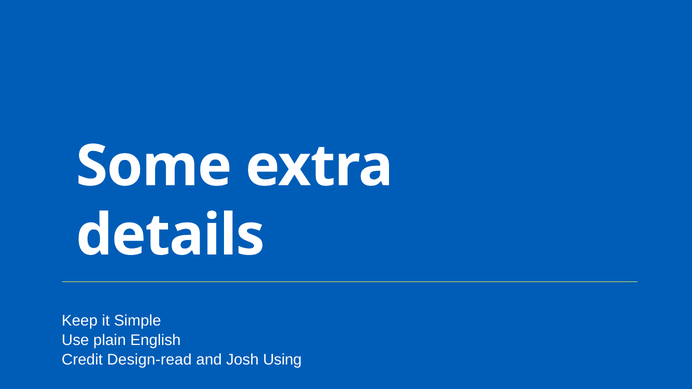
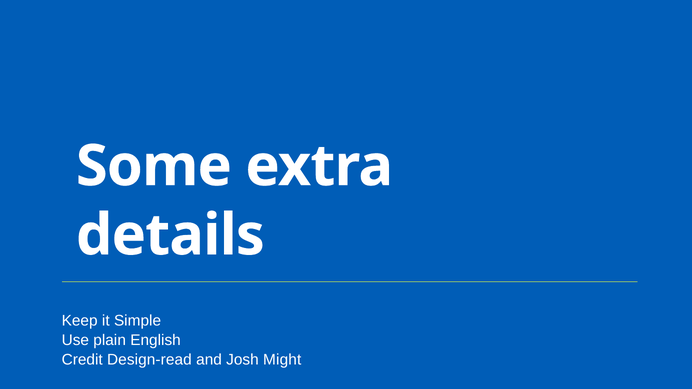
Using: Using -> Might (282, 360)
